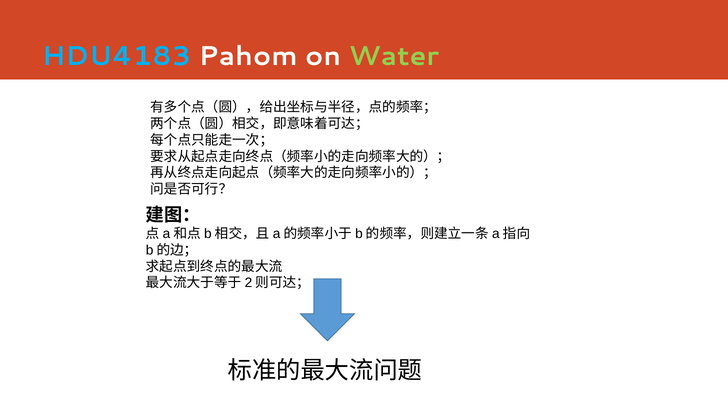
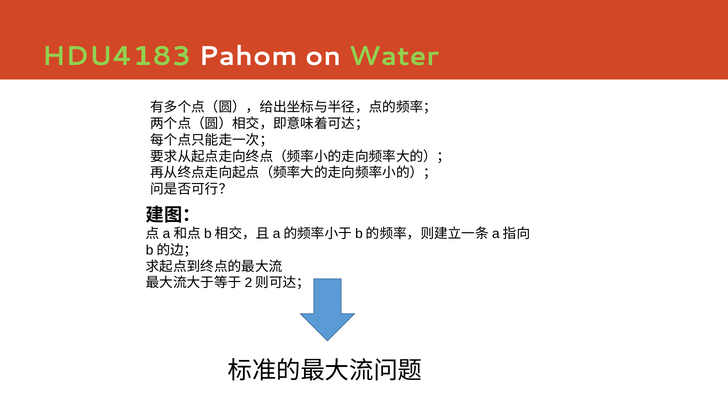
HDU4183 colour: light blue -> light green (117, 56)
